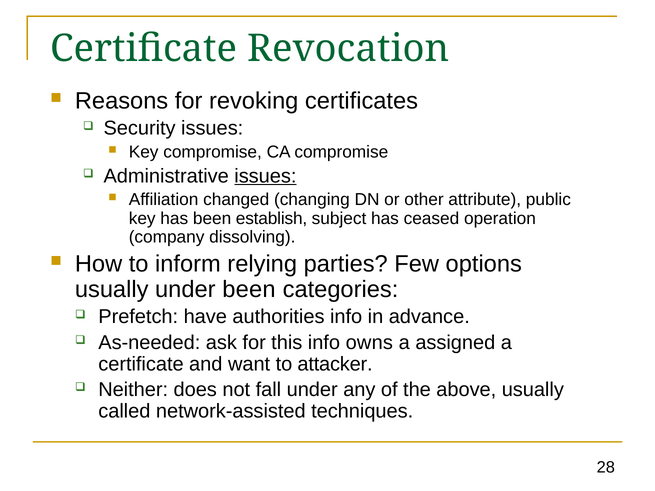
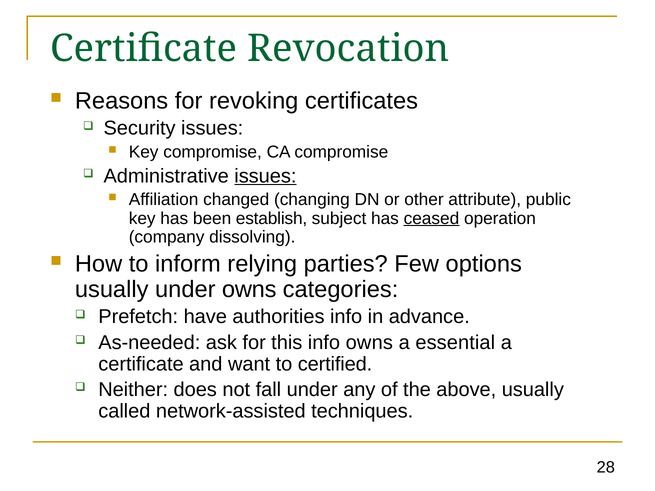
ceased underline: none -> present (431, 218)
under been: been -> owns (249, 289)
assigned: assigned -> essential (455, 343)
attacker: attacker -> certified (335, 364)
